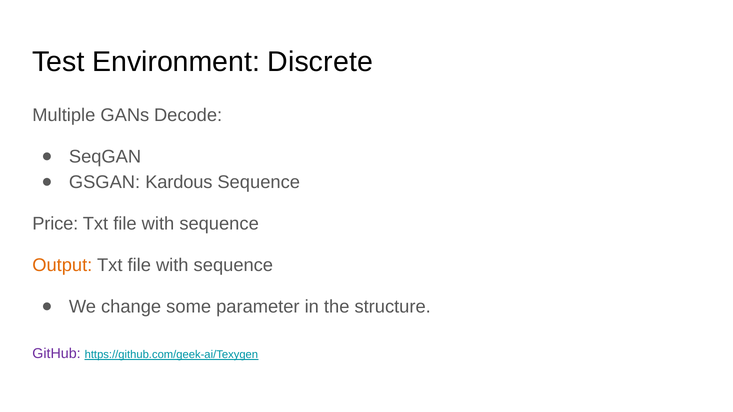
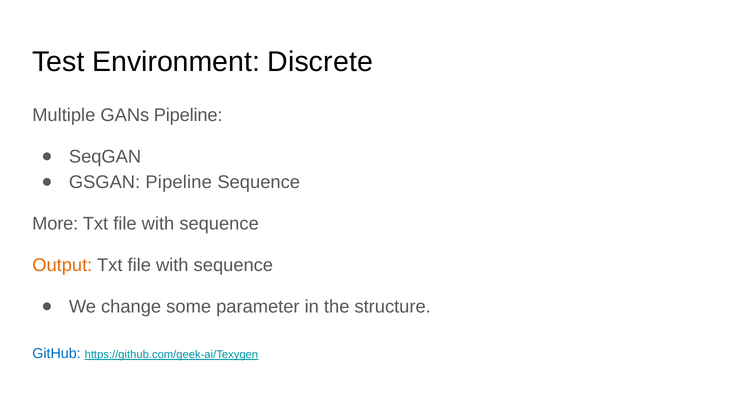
GANs Decode: Decode -> Pipeline (188, 115)
GSGAN Kardous: Kardous -> Pipeline (179, 182)
Price: Price -> More (55, 224)
GitHub colour: purple -> blue (56, 354)
